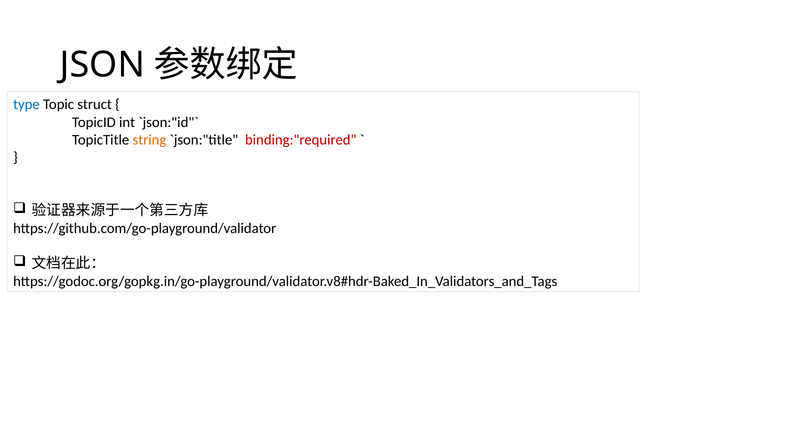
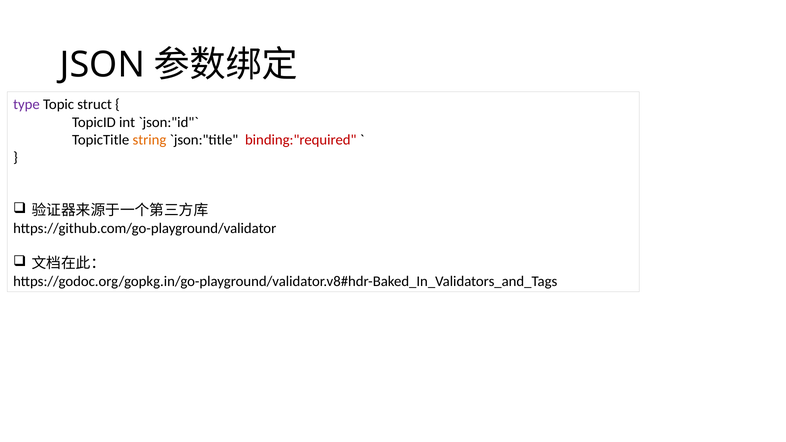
type colour: blue -> purple (26, 105)
